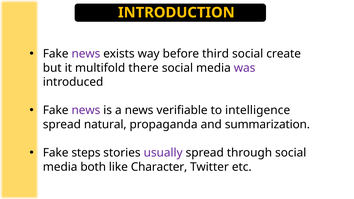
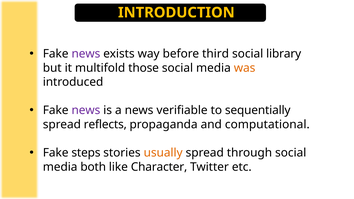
create: create -> library (284, 54)
there: there -> those (144, 68)
was colour: purple -> orange (245, 68)
intelligence: intelligence -> sequentially (258, 110)
natural: natural -> reflects (105, 125)
summarization: summarization -> computational (267, 125)
usually colour: purple -> orange (163, 153)
